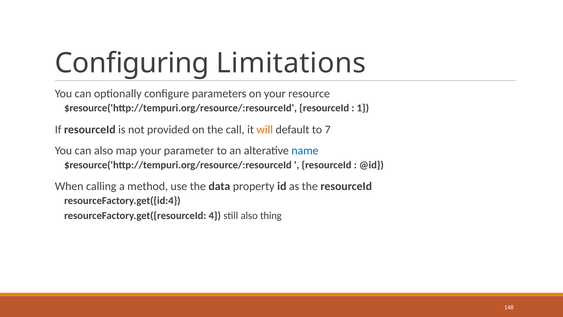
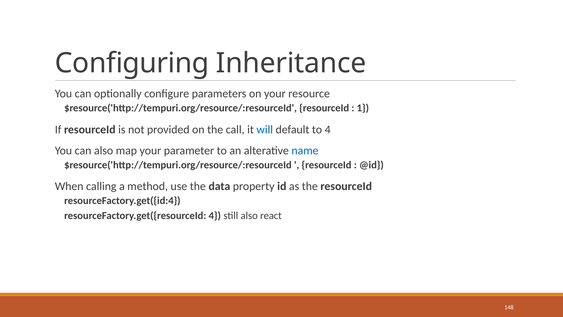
Limitations: Limitations -> Inheritance (291, 63)
will colour: orange -> blue (265, 129)
to 7: 7 -> 4 (328, 129)
thing: thing -> react (271, 216)
